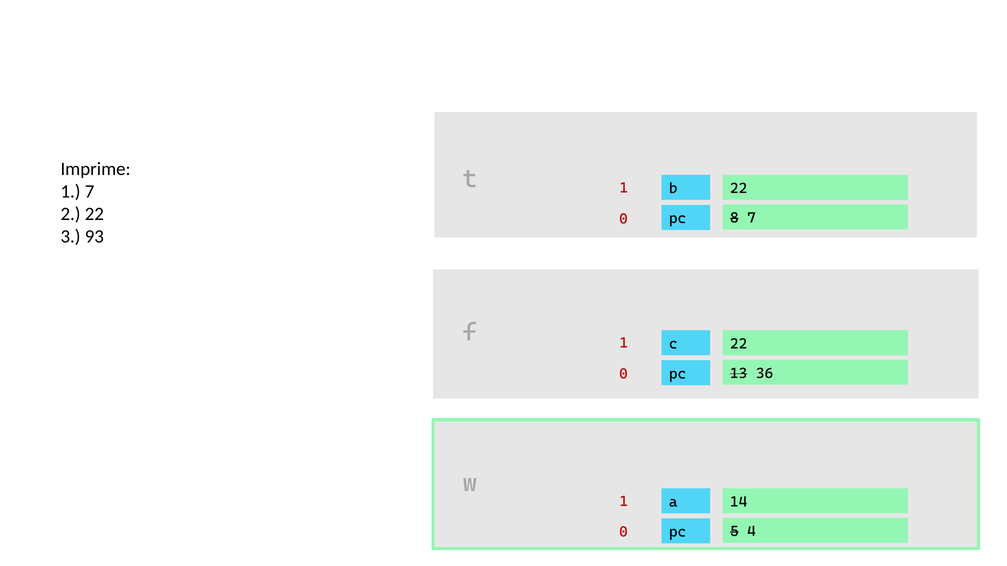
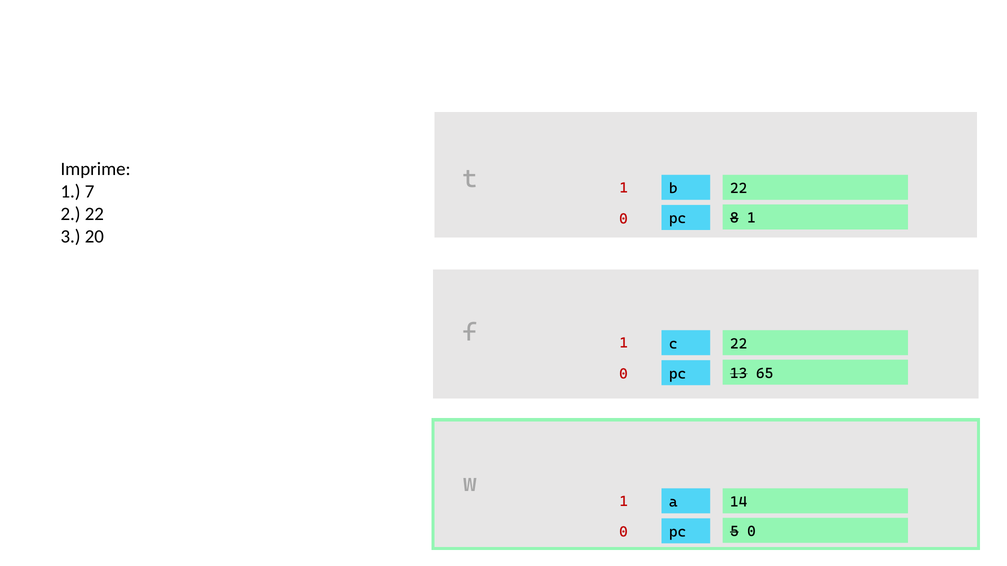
8 7: 7 -> 1 (752, 218)
93: 93 -> 20 (94, 237)
36: 36 -> 65 (765, 373)
5 4: 4 -> 0 (752, 532)
